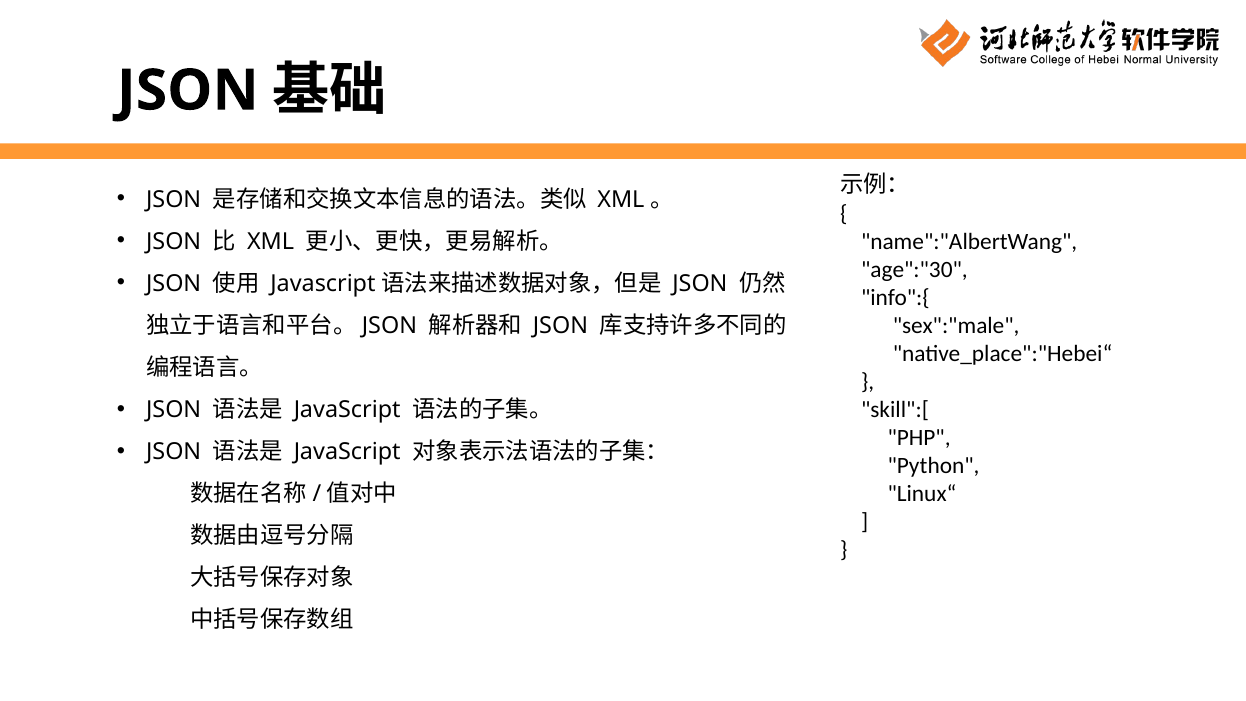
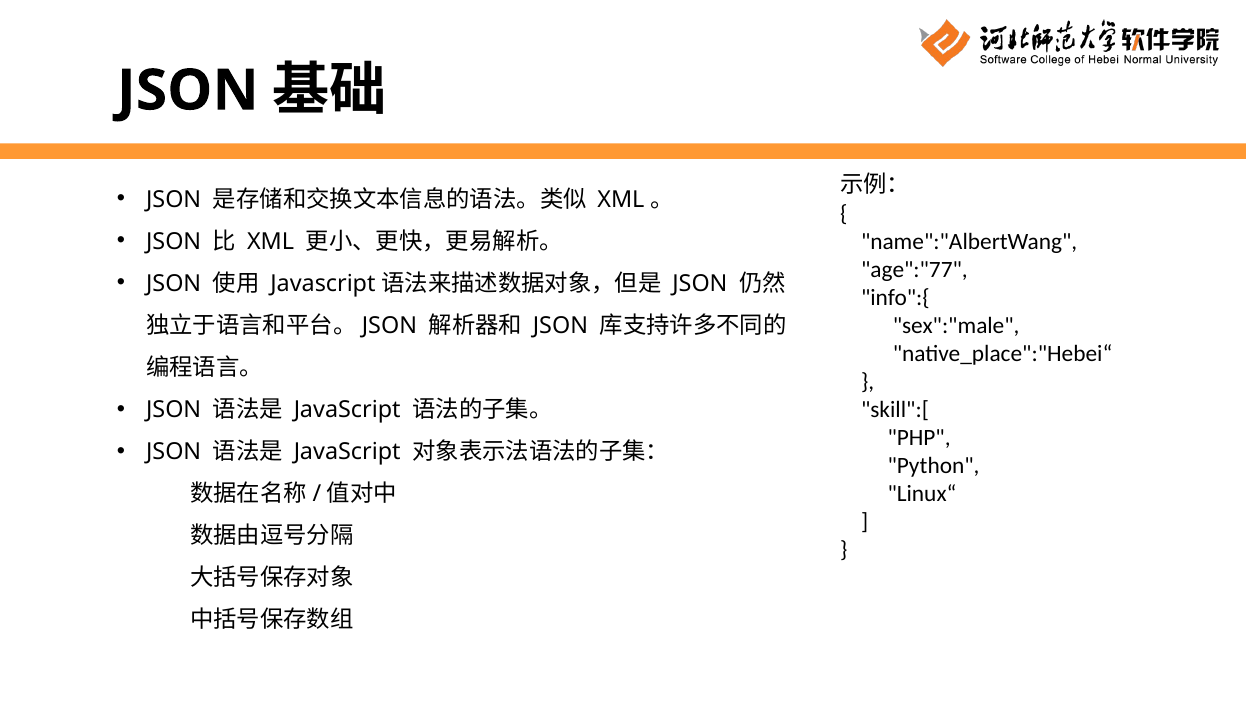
age":"30: age":"30 -> age":"77 (914, 269)
